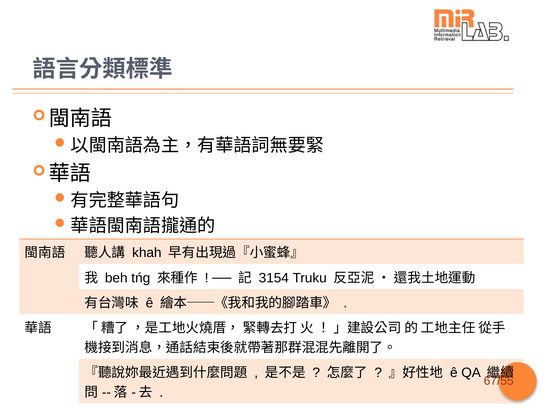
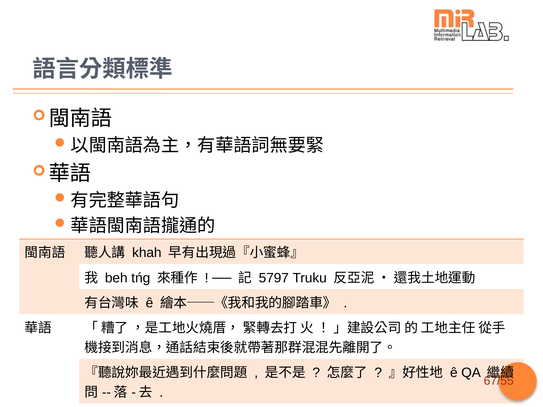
3154: 3154 -> 5797 (274, 278)
